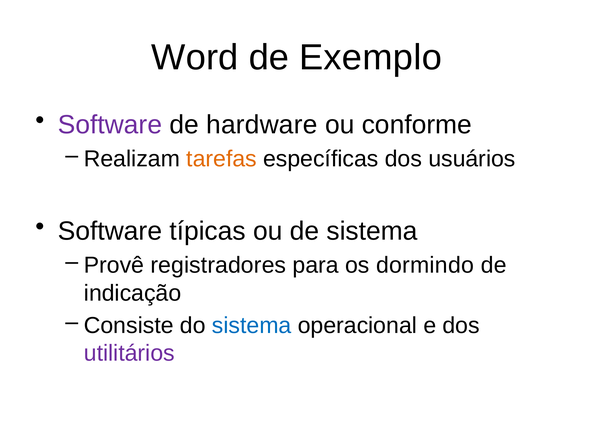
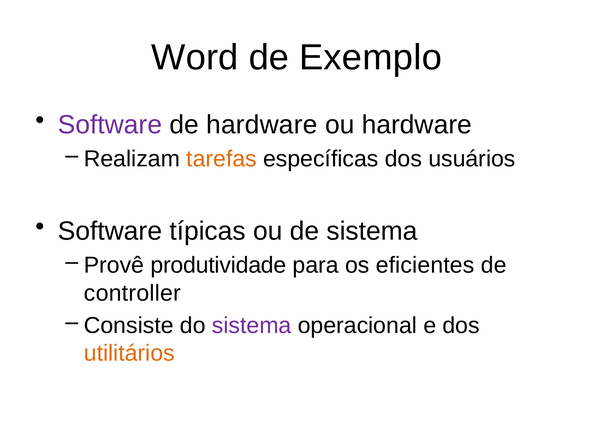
ou conforme: conforme -> hardware (417, 125)
registradores: registradores -> produtividade (218, 265)
dormindo: dormindo -> eficientes (425, 265)
indicação: indicação -> controller (132, 293)
sistema colour: blue -> purple (252, 325)
utilitários colour: purple -> orange (129, 353)
